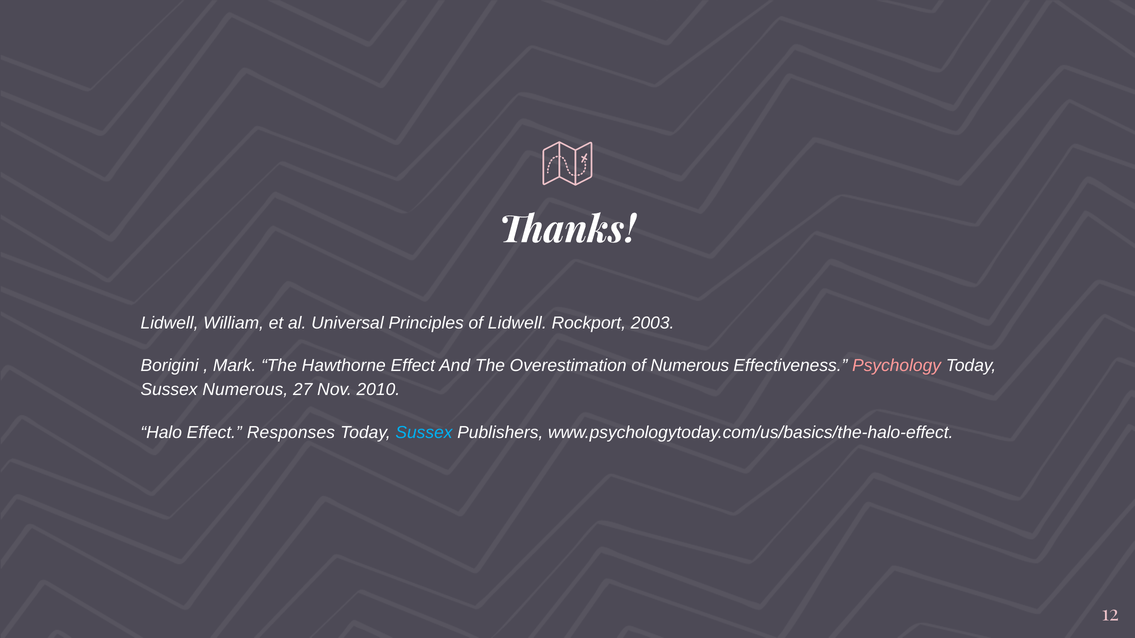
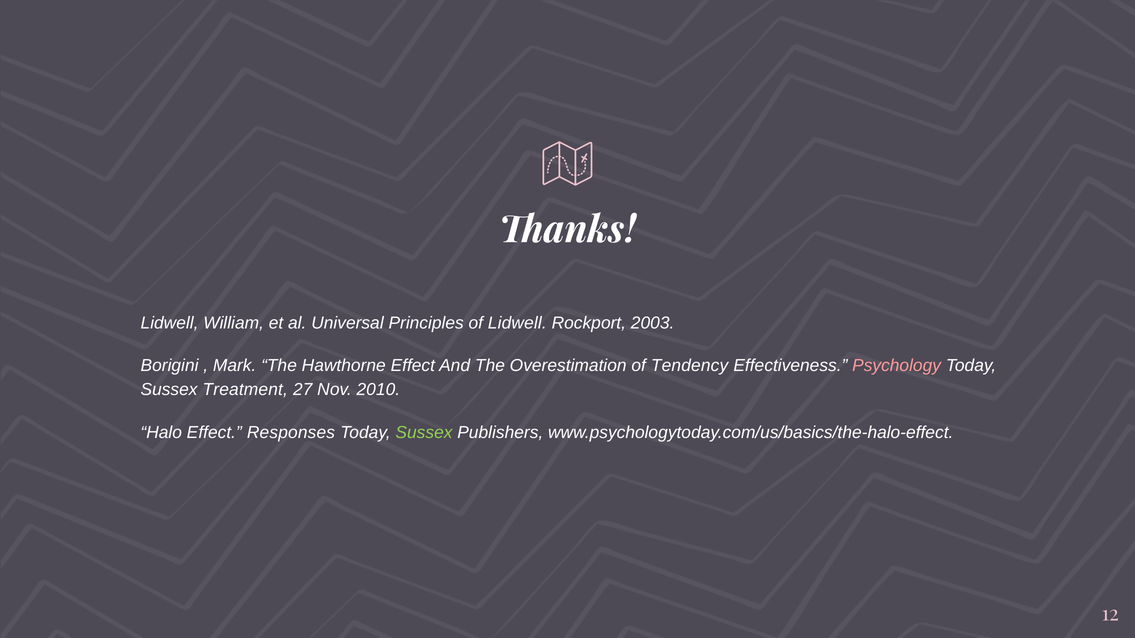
of Numerous: Numerous -> Tendency (690, 366)
Sussex Numerous: Numerous -> Treatment (245, 390)
Sussex colour: light blue -> light green (424, 433)
